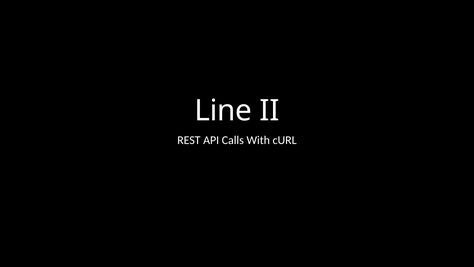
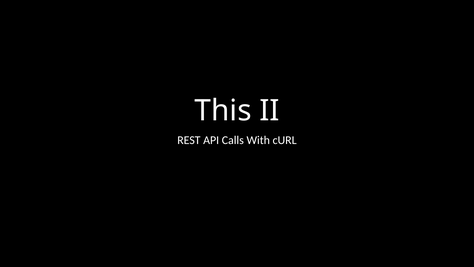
Line: Line -> This (223, 110)
